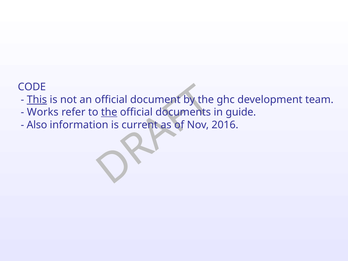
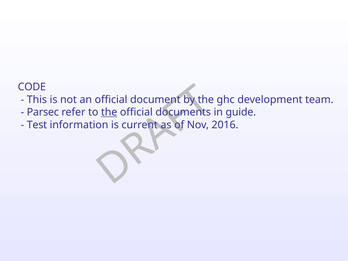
This underline: present -> none (37, 100)
Works: Works -> Parsec (43, 112)
Also: Also -> Test (37, 125)
